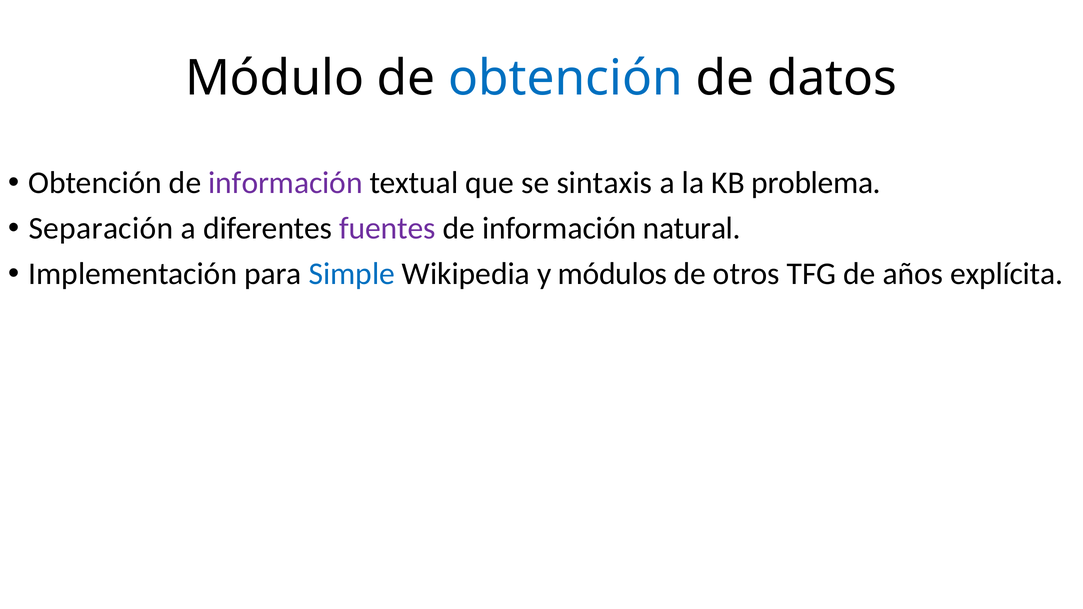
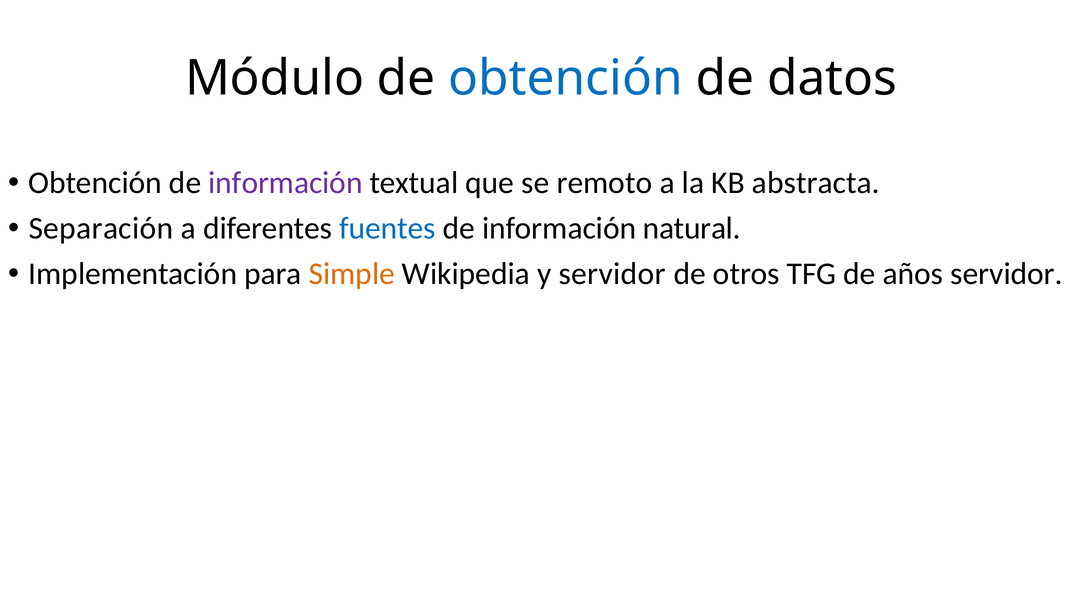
sintaxis: sintaxis -> remoto (604, 183)
problema: problema -> abstracta (816, 183)
fuentes colour: purple -> blue (388, 229)
Simple colour: blue -> orange (352, 274)
y módulos: módulos -> servidor (612, 274)
años explícita: explícita -> servidor (1007, 274)
